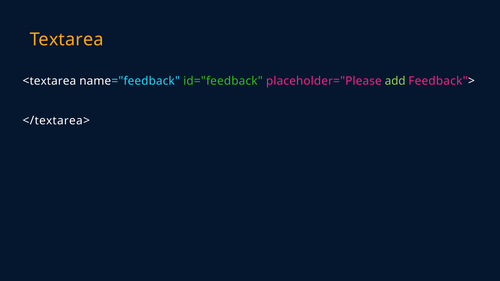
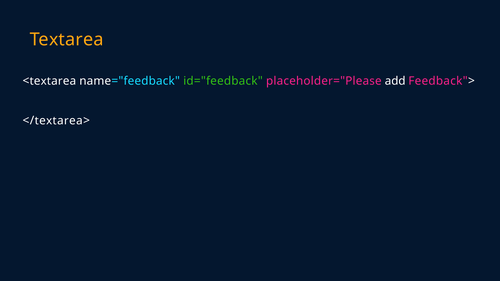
add colour: light green -> white (395, 81)
